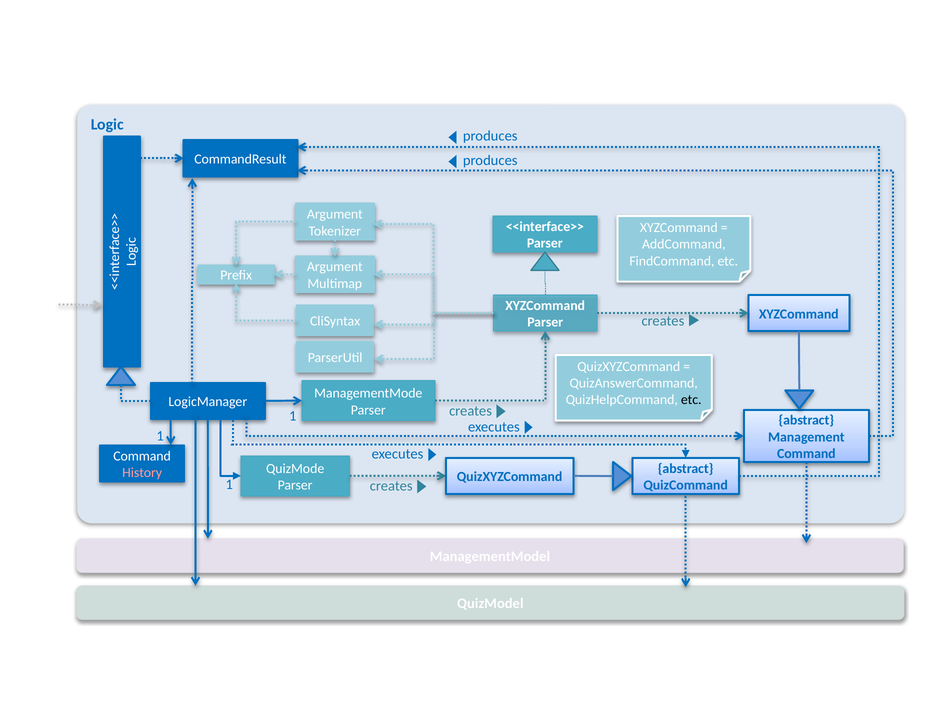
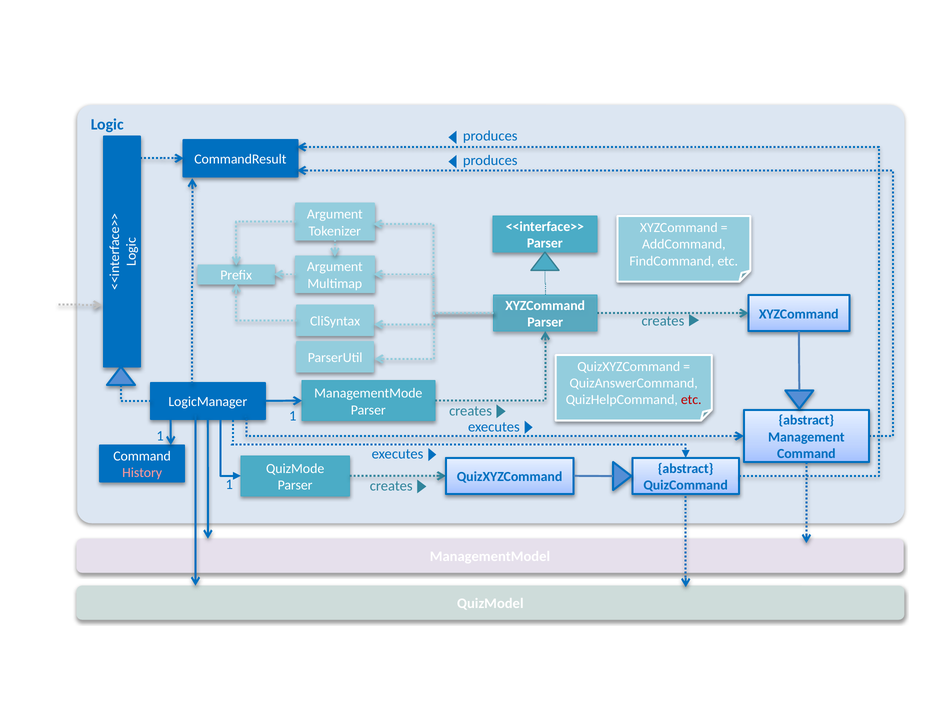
etc colour: black -> red (691, 400)
